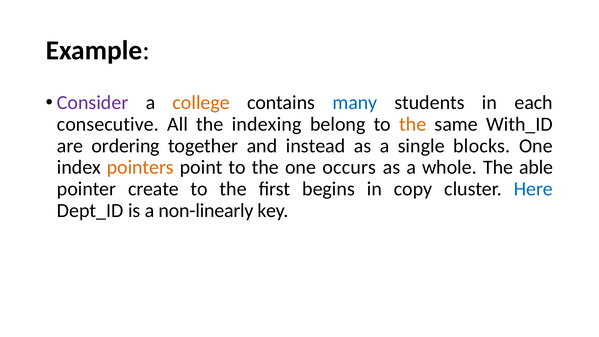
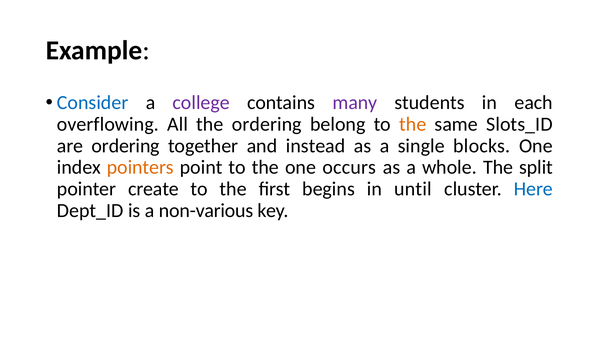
Consider colour: purple -> blue (93, 103)
college colour: orange -> purple (201, 103)
many colour: blue -> purple (355, 103)
consecutive: consecutive -> overflowing (108, 124)
the indexing: indexing -> ordering (267, 124)
With_ID: With_ID -> Slots_ID (519, 124)
able: able -> split (536, 167)
copy: copy -> until (413, 189)
non-linearly: non-linearly -> non-various (206, 210)
